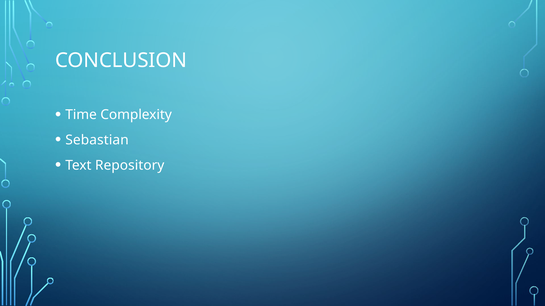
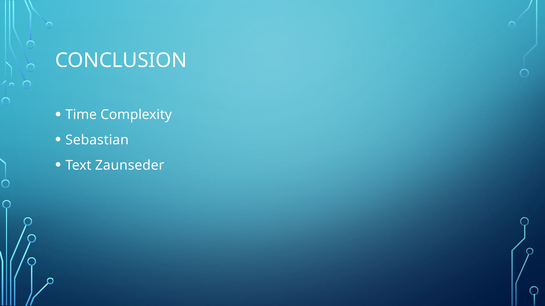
Repository: Repository -> Zaunseder (130, 166)
